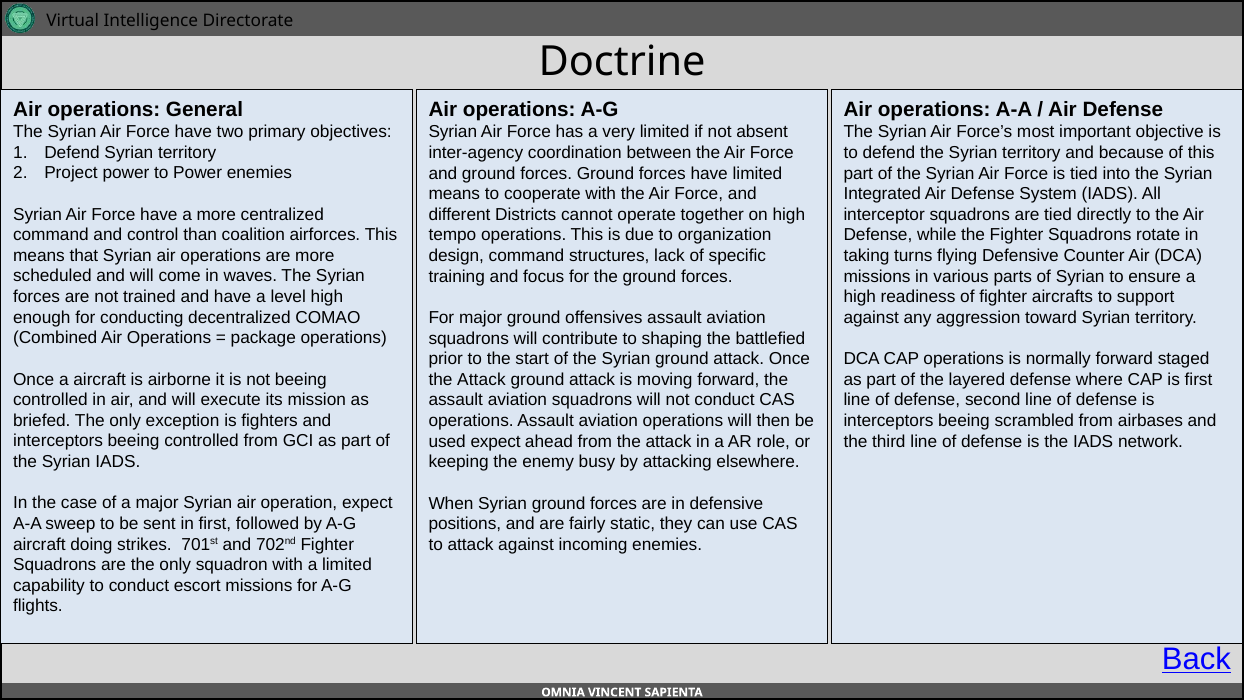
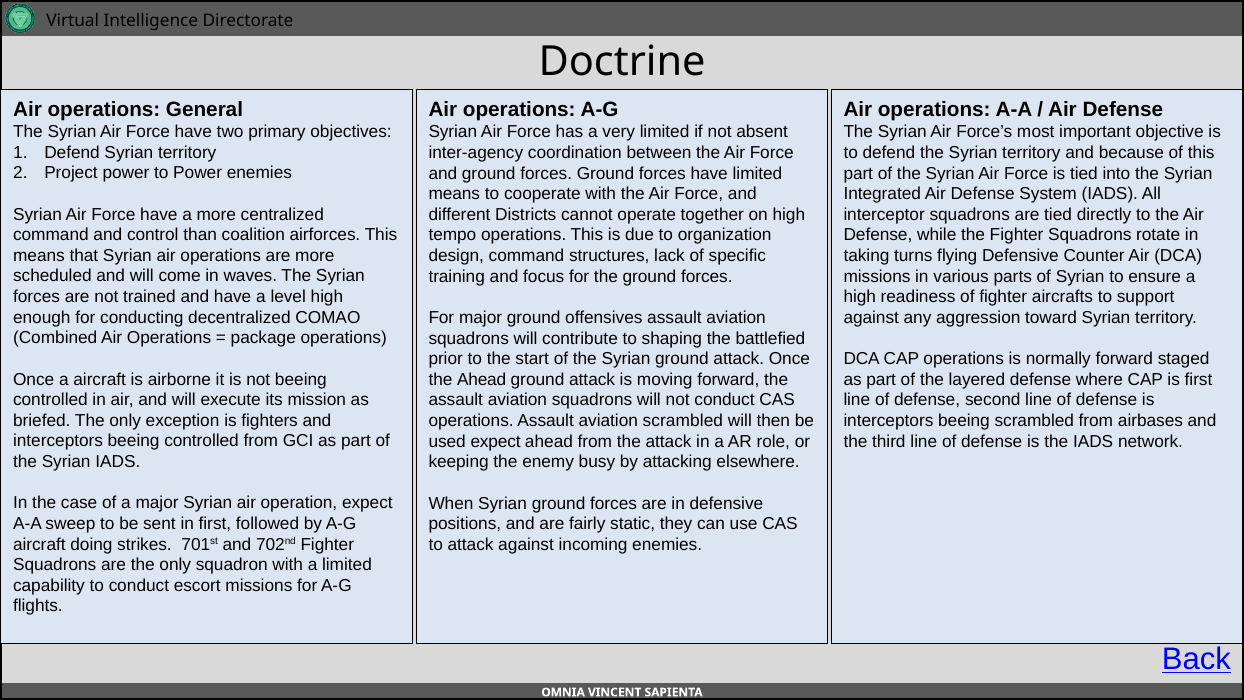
Attack: Attack -> Ahead (482, 379)
aviation operations: operations -> scrambled (683, 421)
